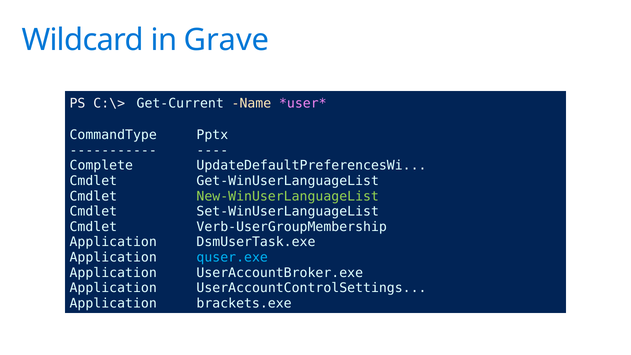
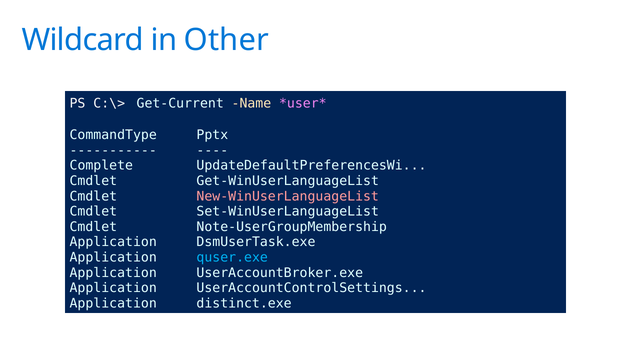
Grave: Grave -> Other (226, 40)
New-WinUserLanguageList colour: light green -> pink (288, 196)
Verb-UserGroupMembership: Verb-UserGroupMembership -> Note-UserGroupMembership (292, 227)
brackets.exe: brackets.exe -> distinct.exe (244, 303)
